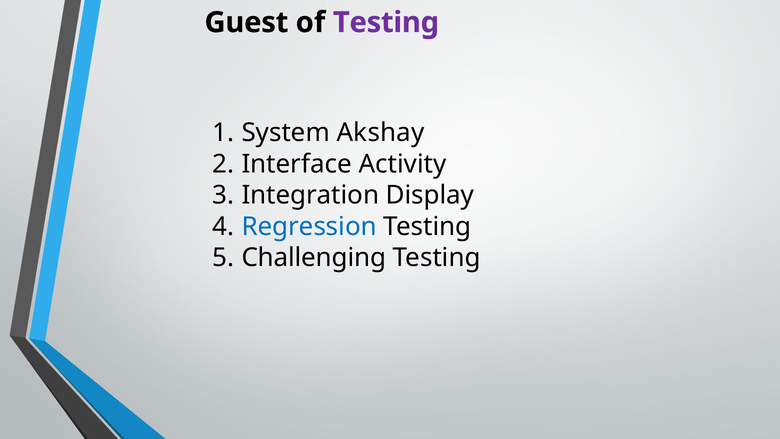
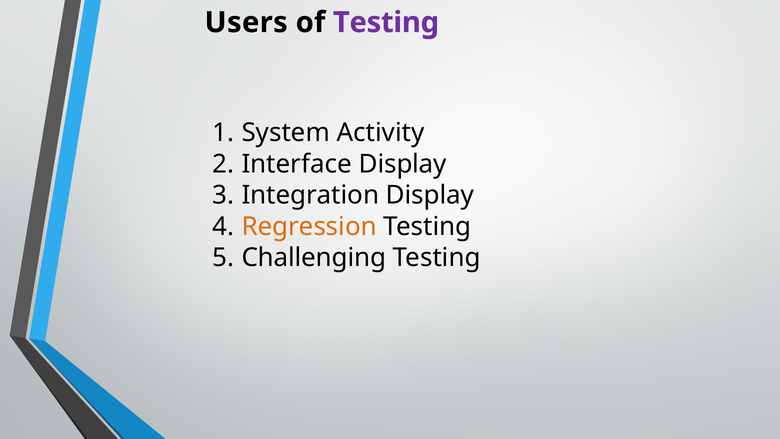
Guest: Guest -> Users (246, 22)
Akshay: Akshay -> Activity (381, 133)
Interface Activity: Activity -> Display (403, 164)
Regression colour: blue -> orange (309, 226)
